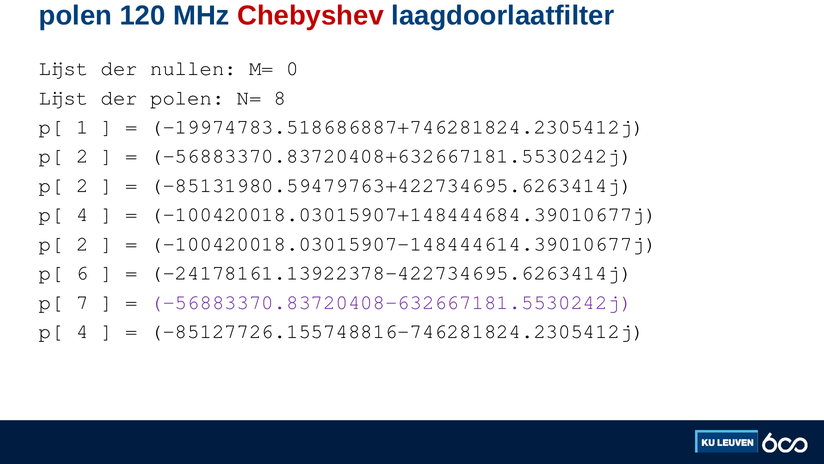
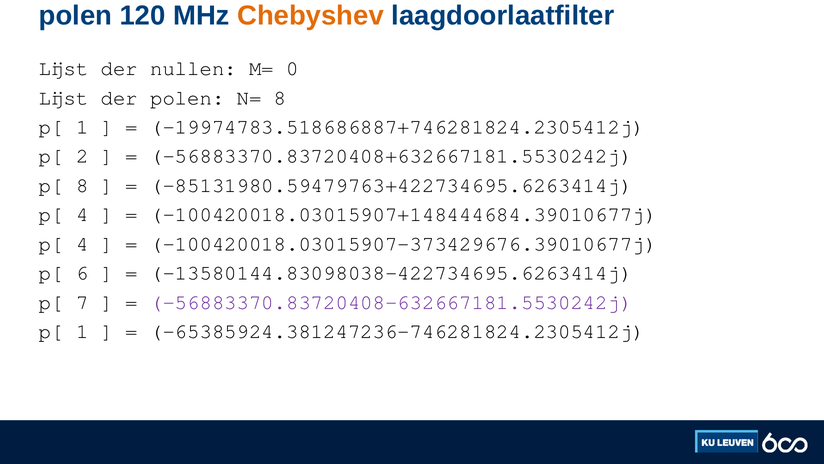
Chebyshev colour: red -> orange (311, 16)
2: 2 -> 8 (82, 185)
2: 2 -> 4 (82, 244)
-100420018.03015907-148444614.39010677j: -100420018.03015907-148444614.39010677j -> -100420018.03015907-373429676.39010677j (404, 244)
-24178161.13922378-422734695.6263414j: -24178161.13922378-422734695.6263414j -> -13580144.83098038-422734695.6263414j (391, 273)
4: 4 -> 1 (82, 331)
-85127726.155748816-746281824.2305412j: -85127726.155748816-746281824.2305412j -> -65385924.381247236-746281824.2305412j (397, 331)
